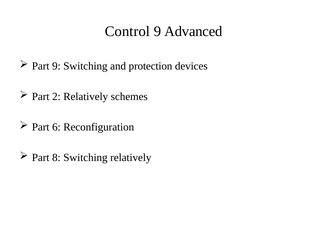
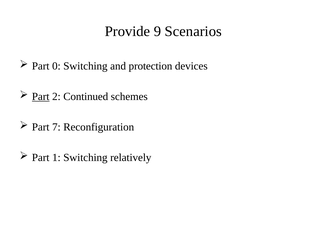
Control: Control -> Provide (128, 31)
Advanced: Advanced -> Scenarios (193, 31)
Part 9: 9 -> 0 (56, 66)
Part underline: none -> present (41, 97)
2 Relatively: Relatively -> Continued (86, 97)
6: 6 -> 7 (56, 127)
8: 8 -> 1 (56, 158)
